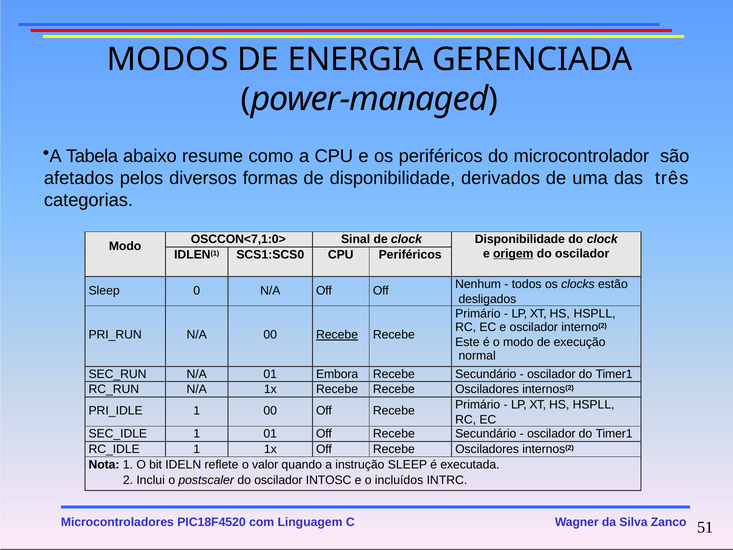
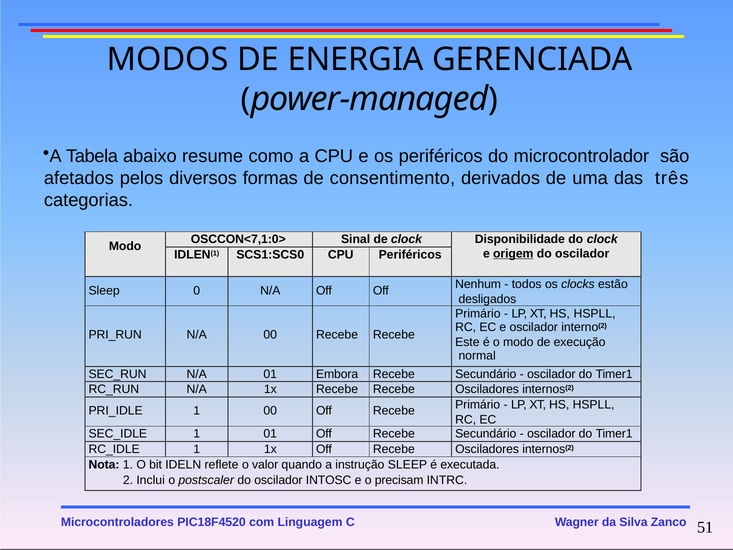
de disponibilidade: disponibilidade -> consentimento (392, 178)
Recebe underline: present -> none (337, 335)
incluídos: incluídos -> precisam (399, 480)
